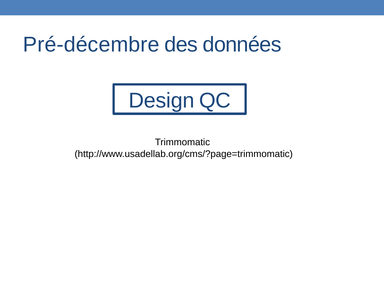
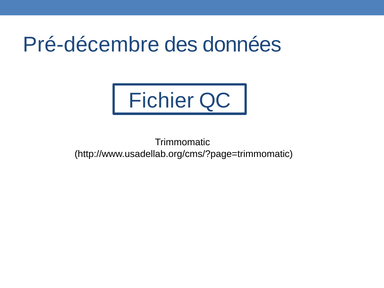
Design: Design -> Fichier (161, 101)
